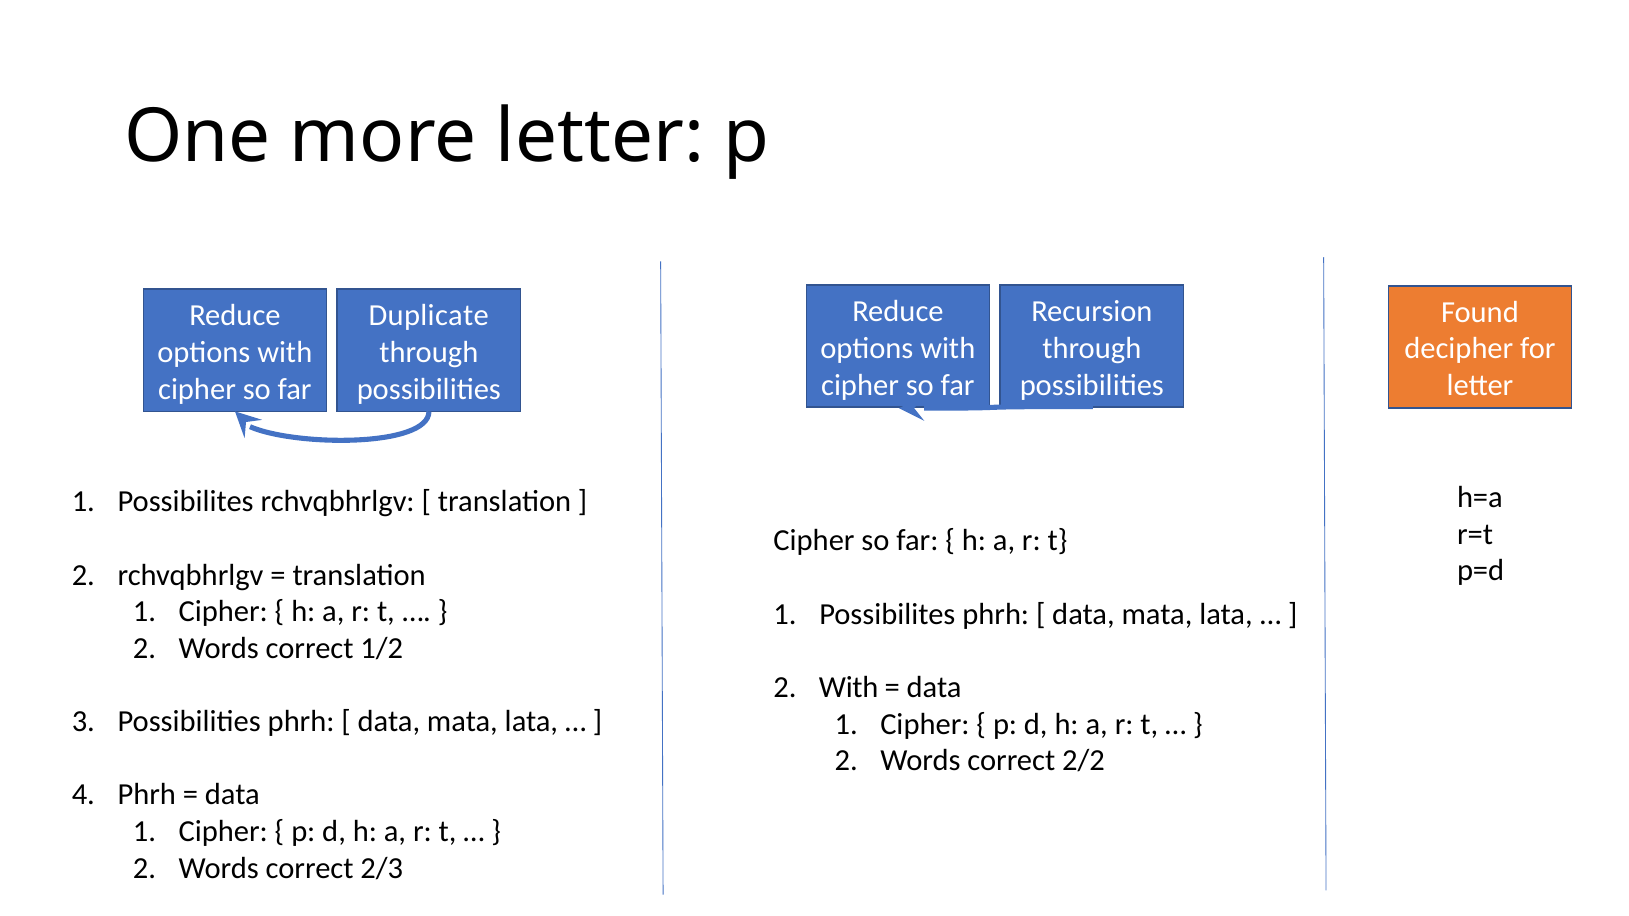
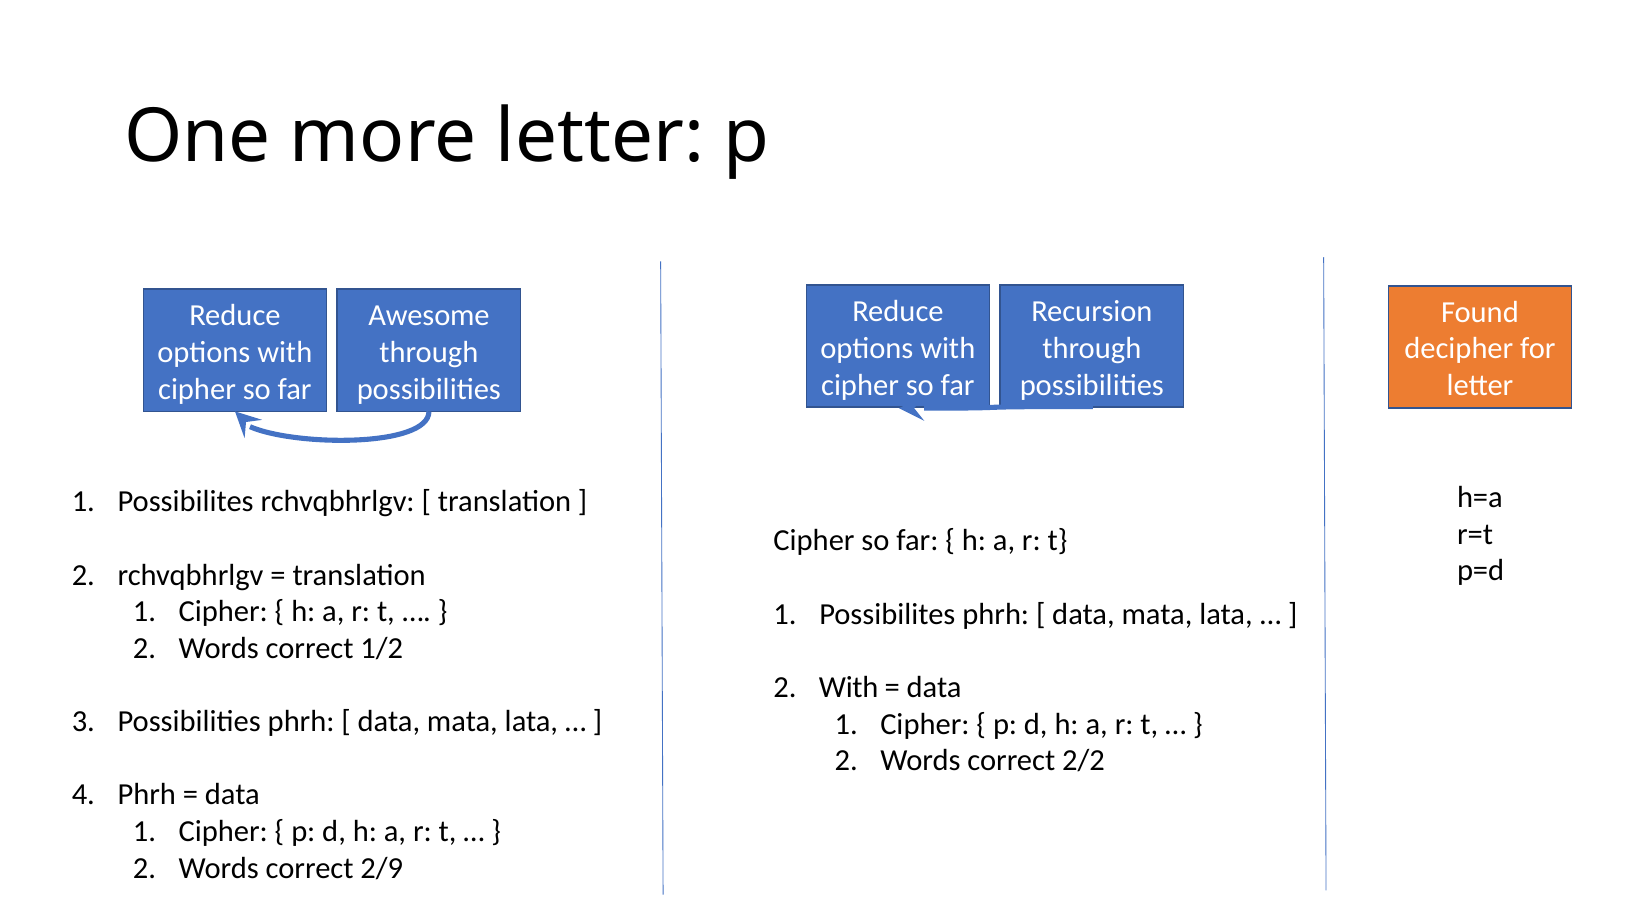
Duplicate: Duplicate -> Awesome (429, 316)
2/3: 2/3 -> 2/9 (382, 868)
